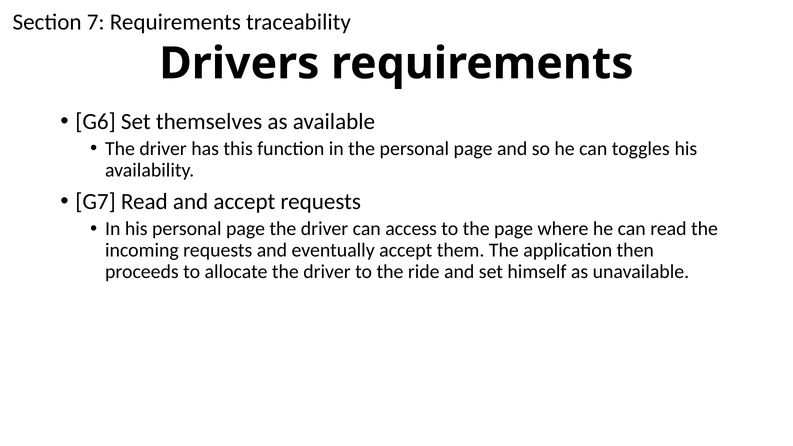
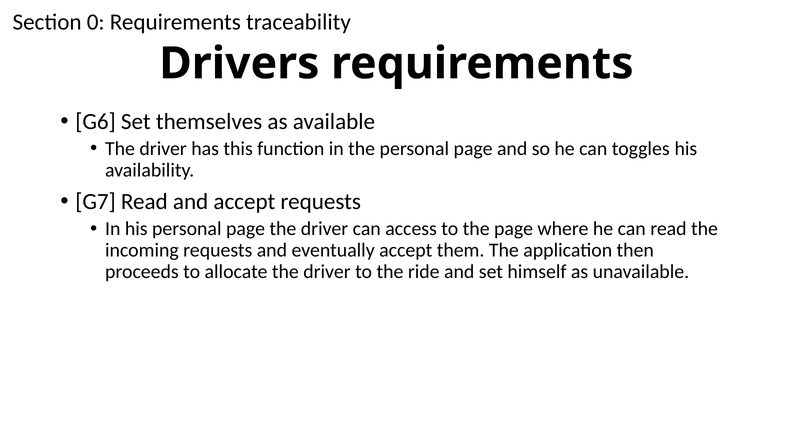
7: 7 -> 0 (96, 22)
